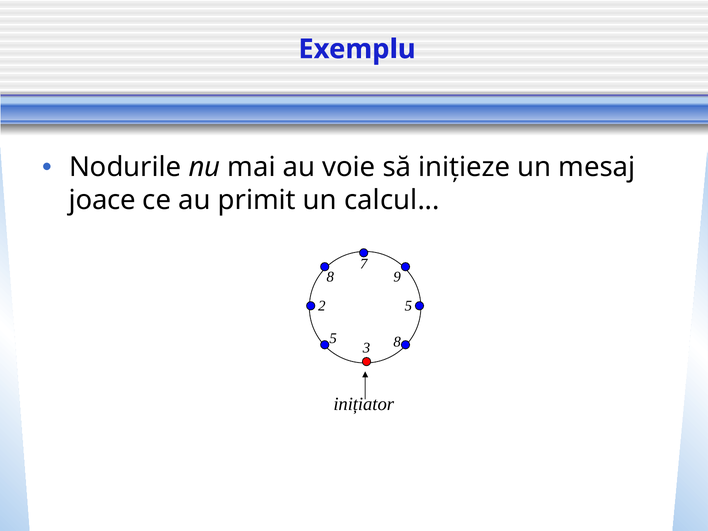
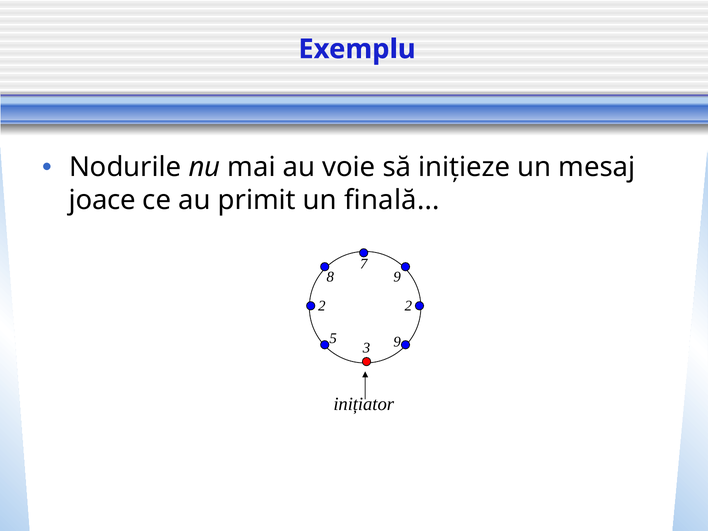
calcul: calcul -> finală (392, 200)
2 5: 5 -> 2 (408, 306)
5 8: 8 -> 9 (397, 342)
